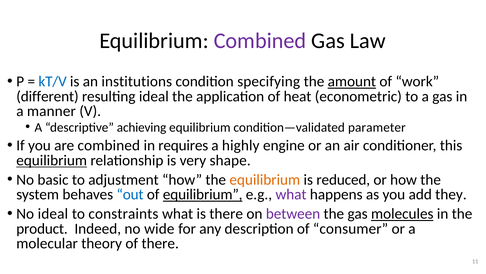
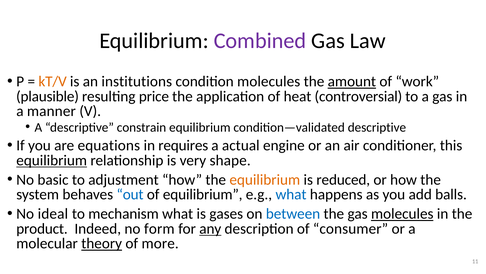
kT/V colour: blue -> orange (53, 81)
condition specifying: specifying -> molecules (269, 81)
different: different -> plausible (47, 96)
resulting ideal: ideal -> price (154, 96)
econometric: econometric -> controversial (358, 96)
achieving: achieving -> constrain (142, 127)
condition—validated parameter: parameter -> descriptive (377, 127)
are combined: combined -> equations (109, 145)
highly: highly -> actual (241, 145)
equilibrium underline: present -> none (203, 194)
what colour: purple -> blue (291, 194)
they: they -> balls (451, 194)
constraints: constraints -> mechanism (124, 213)
is there: there -> gases (226, 213)
between colour: purple -> blue (293, 213)
wide: wide -> form (159, 228)
any underline: none -> present (210, 228)
theory underline: none -> present (102, 243)
of there: there -> more (160, 243)
